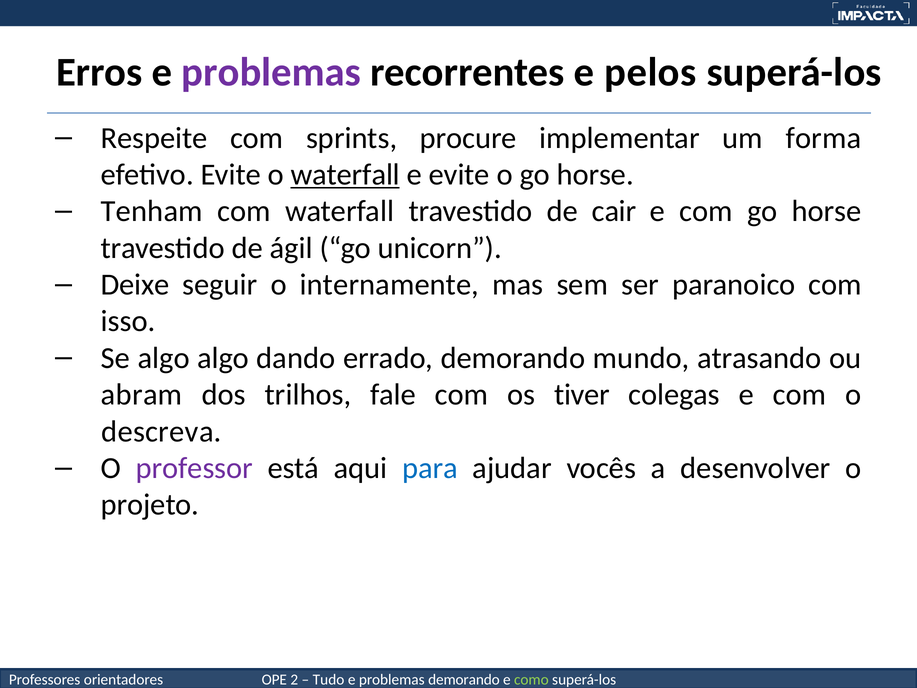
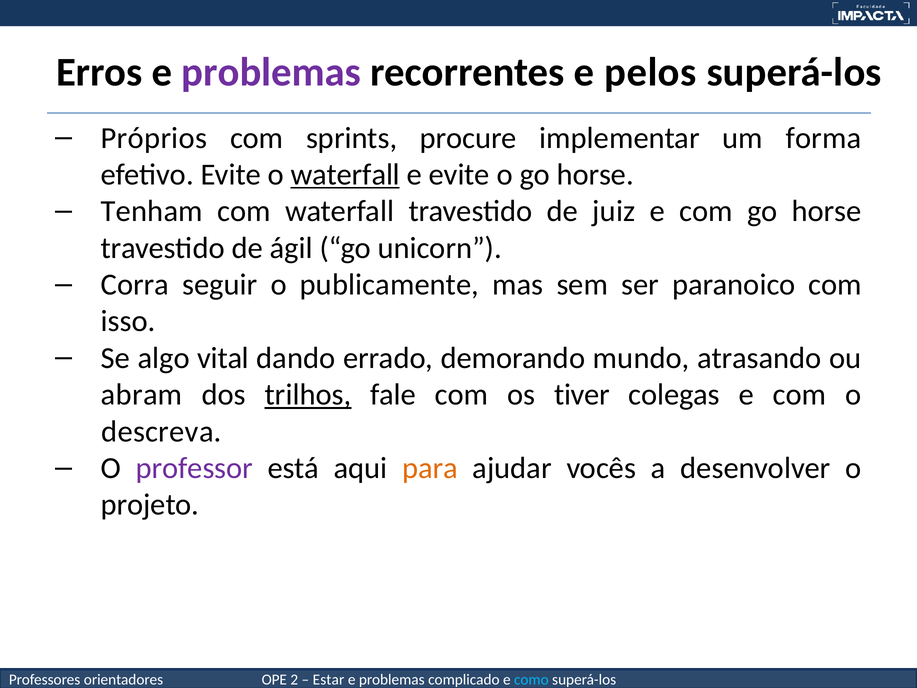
Respeite: Respeite -> Próprios (154, 138)
cair: cair -> juiz (614, 211)
Deixe: Deixe -> Corra (135, 285)
internamente: internamente -> publicamente (389, 285)
algo algo: algo -> vital (223, 358)
trilhos underline: none -> present (308, 395)
para colour: blue -> orange (430, 468)
Tudo: Tudo -> Estar (329, 680)
problemas demorando: demorando -> complicado (464, 680)
como colour: light green -> light blue (531, 680)
